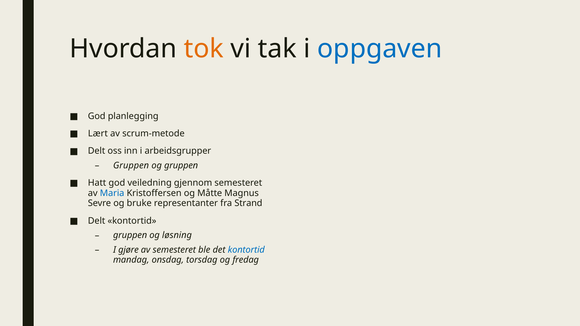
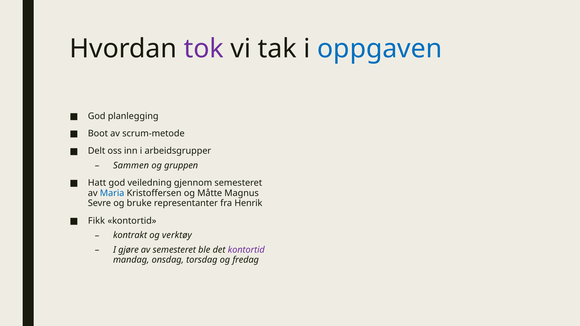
tok colour: orange -> purple (204, 49)
Lært: Lært -> Boot (98, 134)
Gruppen: Gruppen -> Sammen (131, 166)
Strand: Strand -> Henrik (248, 203)
Delt: Delt -> Fikk (96, 221)
gruppen: gruppen -> kontrakt (130, 235)
løsning: løsning -> verktøy (177, 235)
kontortid colour: blue -> purple (246, 250)
